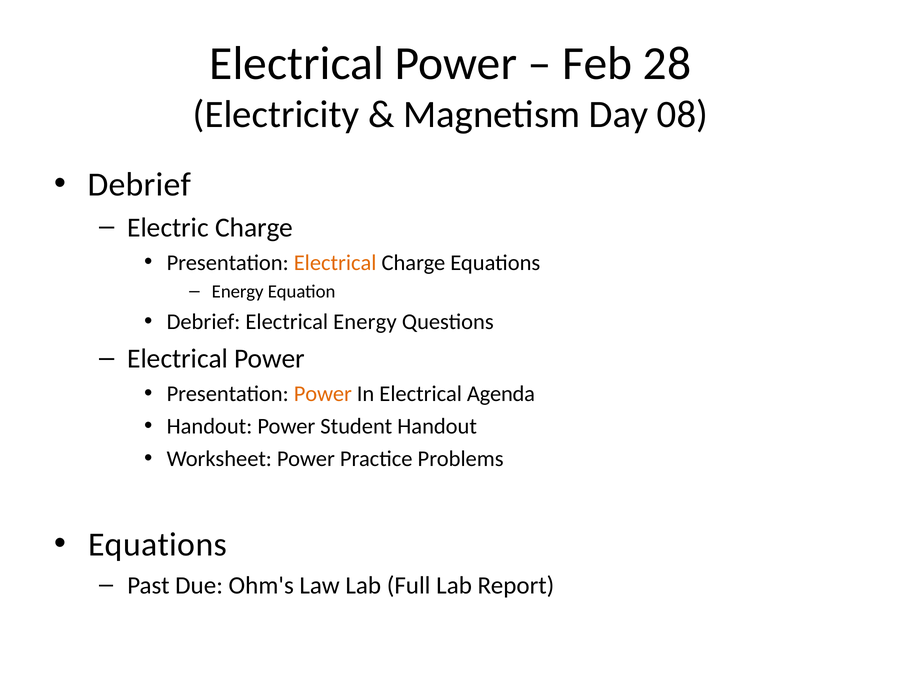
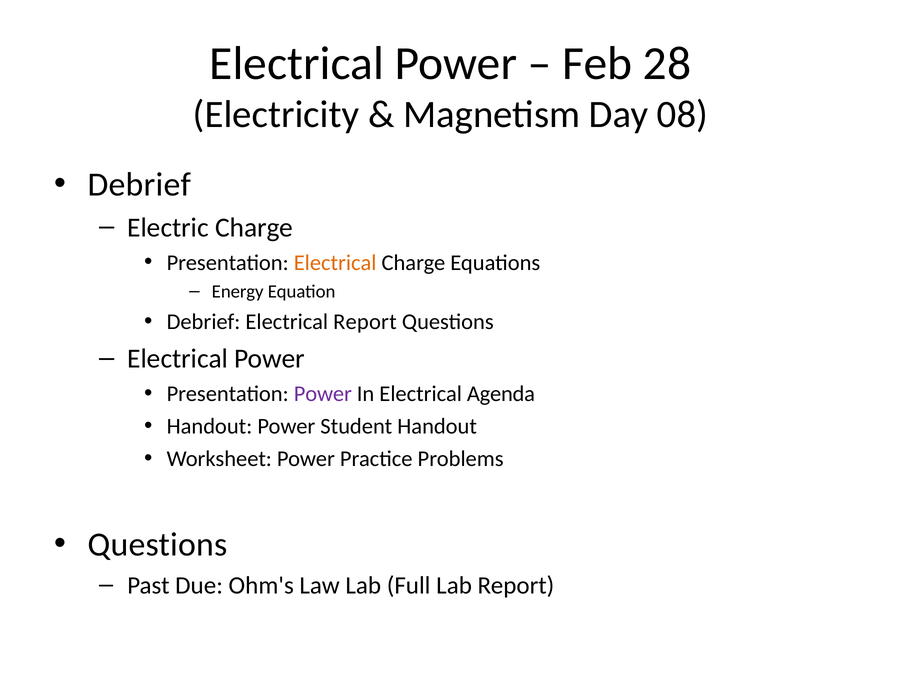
Electrical Energy: Energy -> Report (365, 322)
Power colour: orange -> purple (323, 394)
Equations: Equations -> Questions (158, 545)
